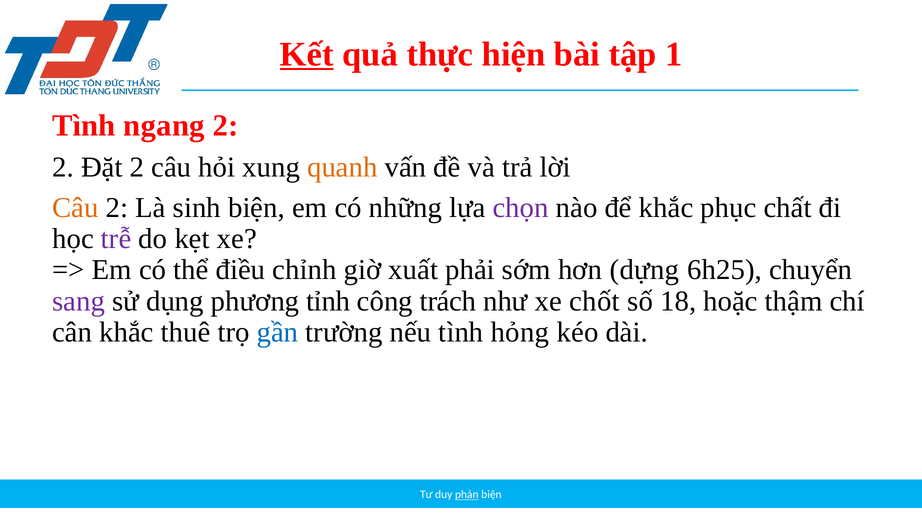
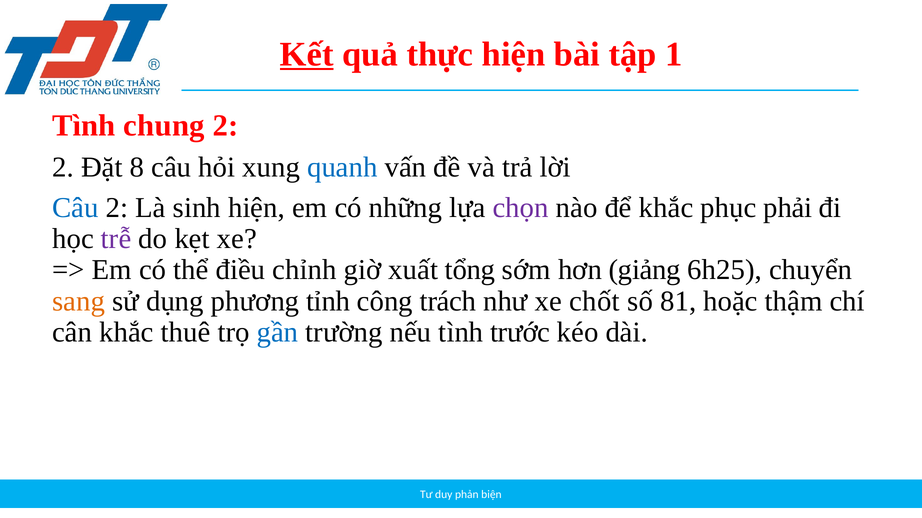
ngang: ngang -> chung (164, 126)
Đặt 2: 2 -> 8 (137, 167)
quanh colour: orange -> blue (342, 167)
Câu colour: orange -> blue (75, 208)
sinh biện: biện -> hiện (256, 208)
chất: chất -> phải (788, 208)
phải: phải -> tổng (470, 270)
dựng: dựng -> giảng (645, 270)
sang colour: purple -> orange (79, 301)
18: 18 -> 81 (678, 301)
hỏng: hỏng -> trước (520, 333)
phản underline: present -> none (467, 495)
